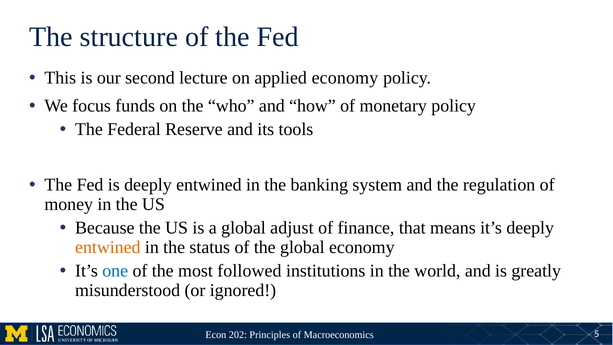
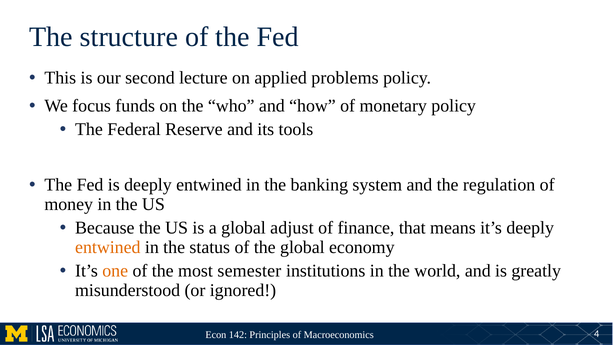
applied economy: economy -> problems (345, 78)
one colour: blue -> orange (115, 271)
followed: followed -> semester (249, 271)
202: 202 -> 142 (238, 335)
5: 5 -> 4 (597, 334)
